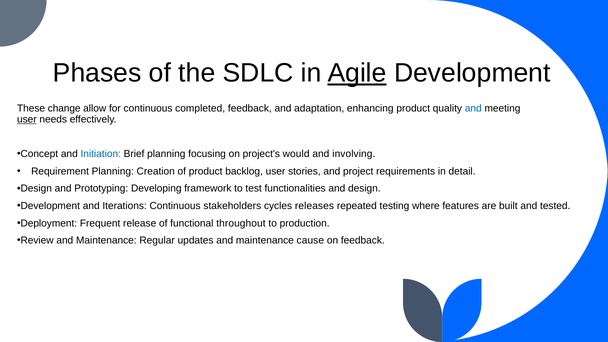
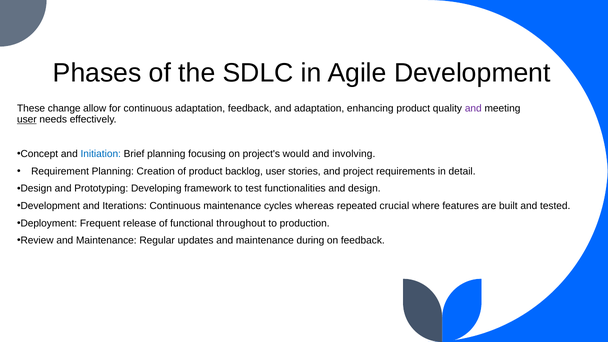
Agile underline: present -> none (357, 73)
continuous completed: completed -> adaptation (200, 109)
and colour: blue -> purple (473, 109)
Continuous stakeholders: stakeholders -> maintenance (232, 206)
releases: releases -> whereas (314, 206)
testing: testing -> crucial (394, 206)
cause: cause -> during (310, 240)
